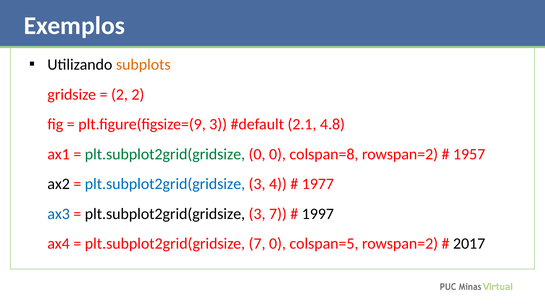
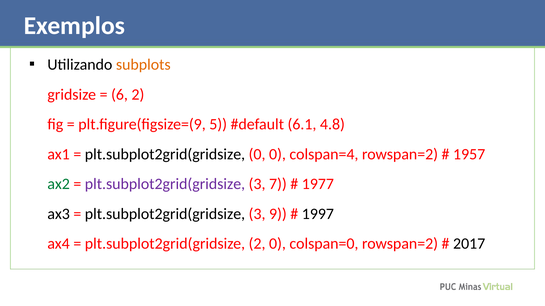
2: 2 -> 6 (119, 95)
plt.figure(figsize=(9 3: 3 -> 5 (218, 125)
2.1: 2.1 -> 6.1 (302, 125)
plt.subplot2grid(gridsize colour: green -> black (165, 154)
colspan=8: colspan=8 -> colspan=4 (324, 154)
ax2 colour: black -> green (59, 184)
plt.subplot2grid(gridsize colour: blue -> purple (165, 184)
4: 4 -> 7 (278, 184)
ax3 colour: blue -> black (59, 214)
3 7: 7 -> 9 (278, 214)
plt.subplot2grid(gridsize 7: 7 -> 2 (257, 244)
colspan=5: colspan=5 -> colspan=0 (324, 244)
